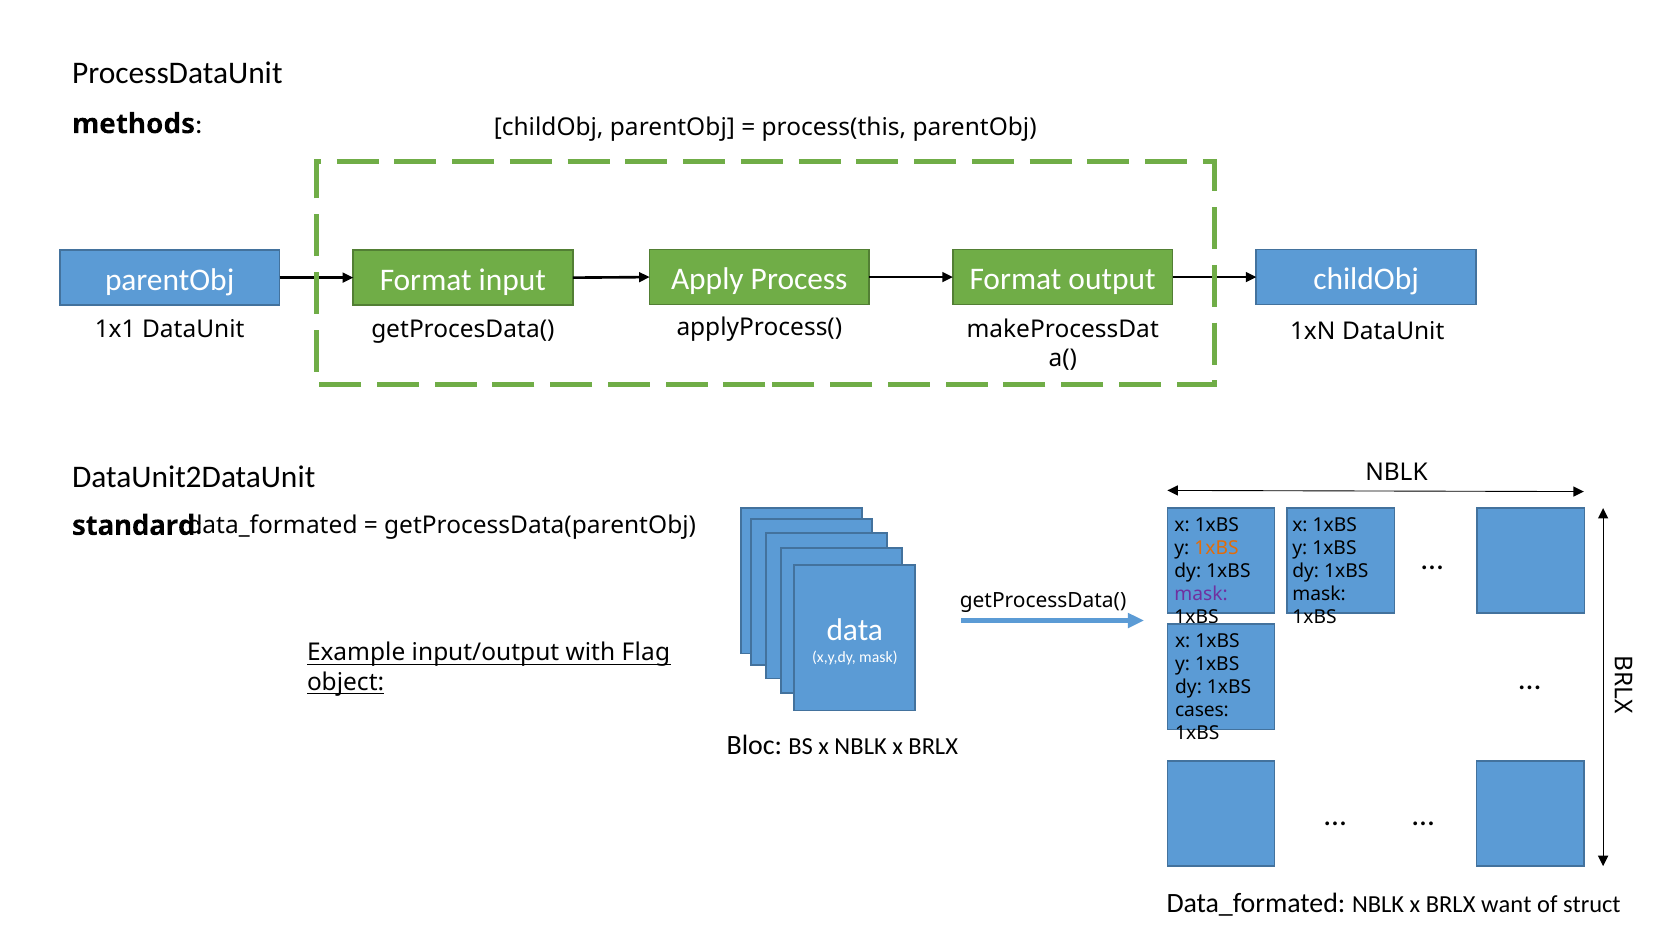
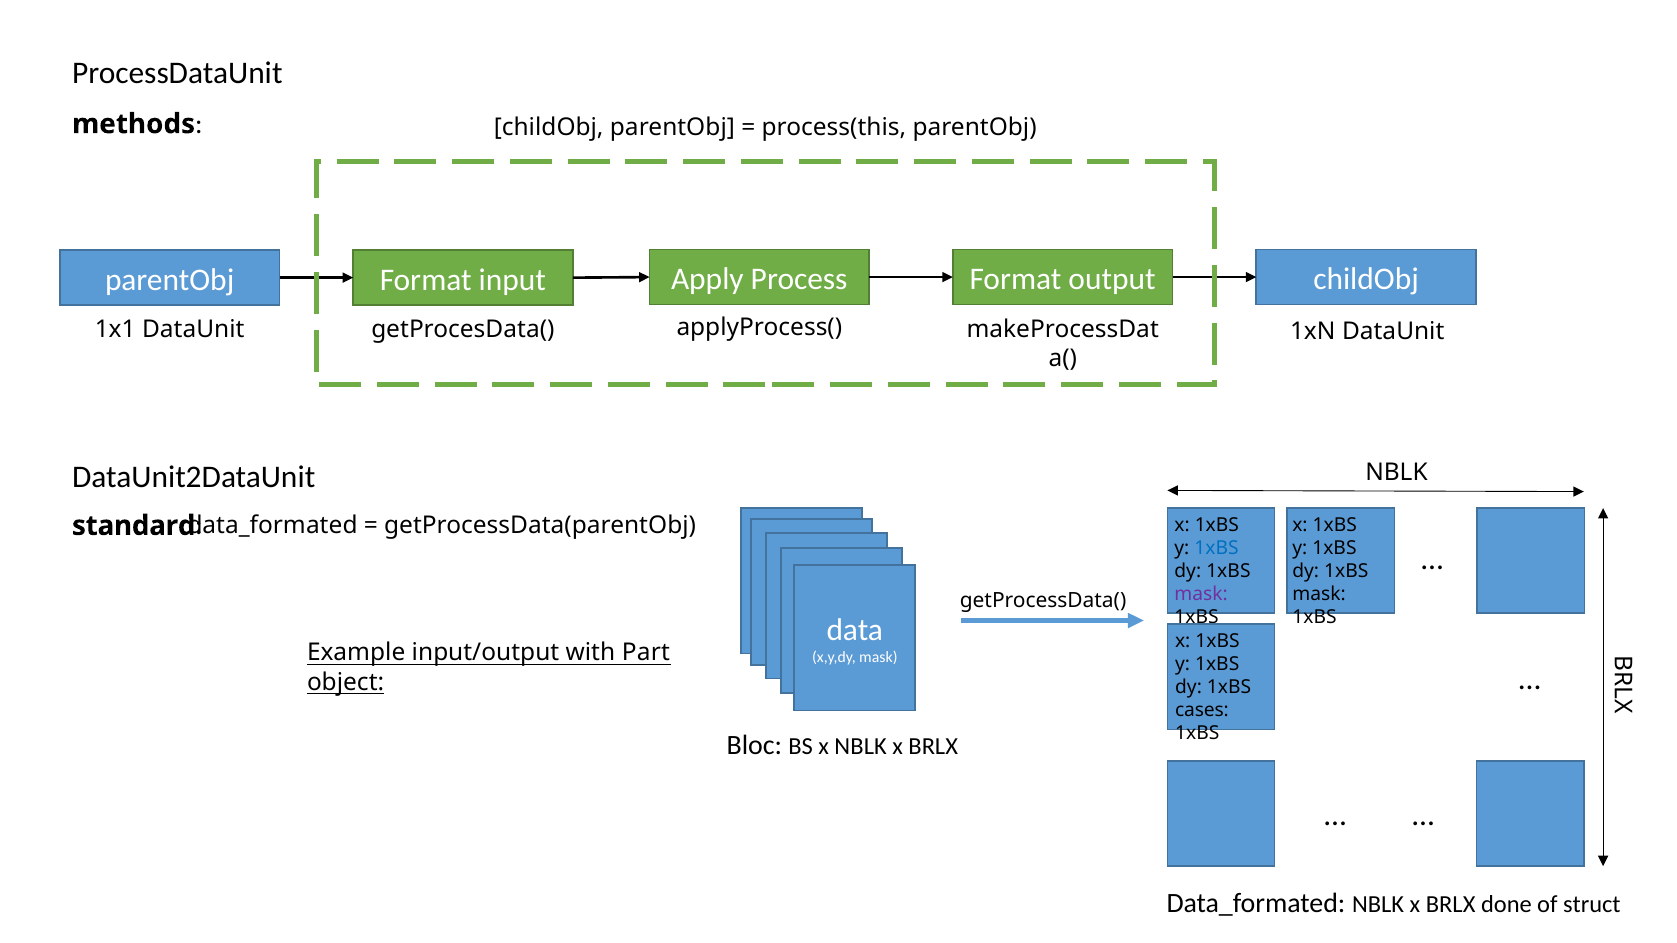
1xBS colour: orange -> blue (1217, 548)
Flag: Flag -> Part (646, 653)
want: want -> done (1506, 904)
